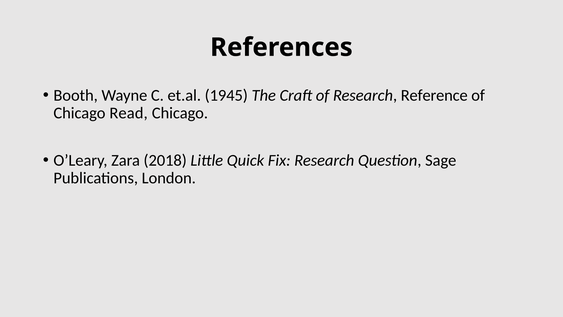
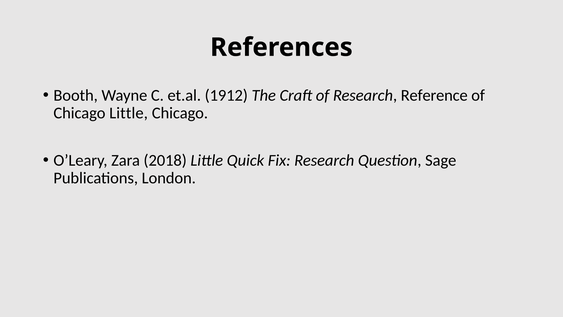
1945: 1945 -> 1912 (226, 95)
Chicago Read: Read -> Little (129, 113)
